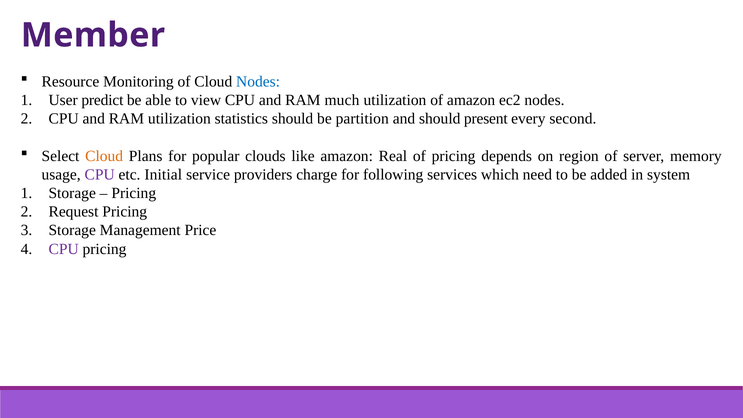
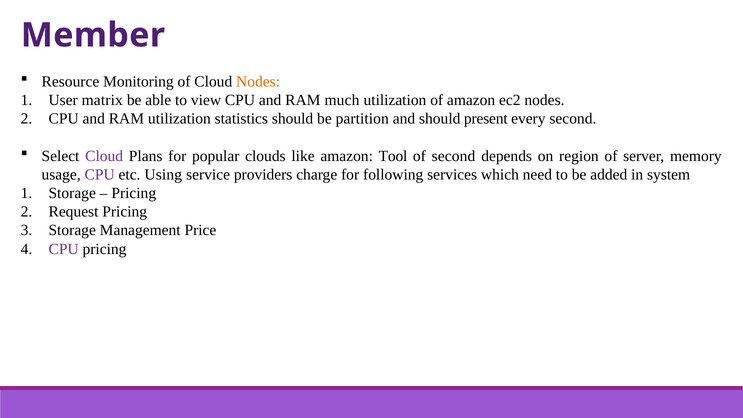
Nodes colour: blue -> orange (258, 82)
predict: predict -> matrix (102, 100)
Cloud colour: orange -> purple (104, 156)
Real: Real -> Tool (393, 156)
of pricing: pricing -> second (453, 156)
Initial: Initial -> Using (163, 175)
